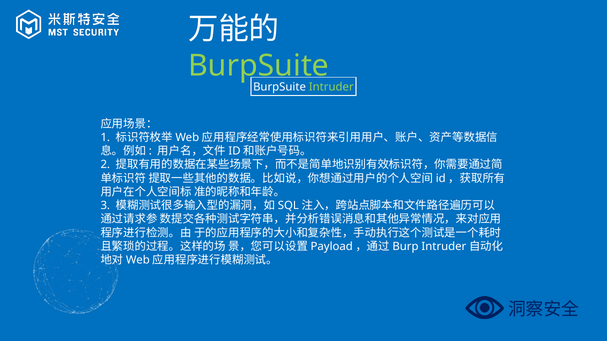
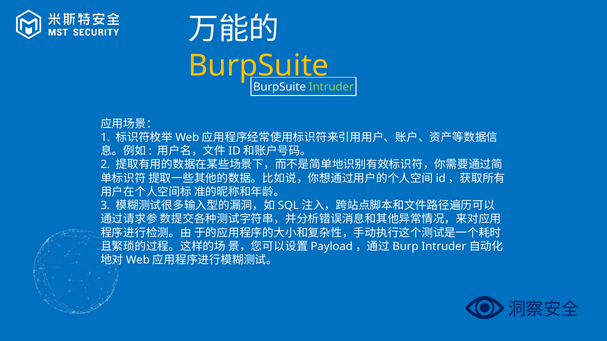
BurpSuite colour: light green -> yellow (259, 66)
